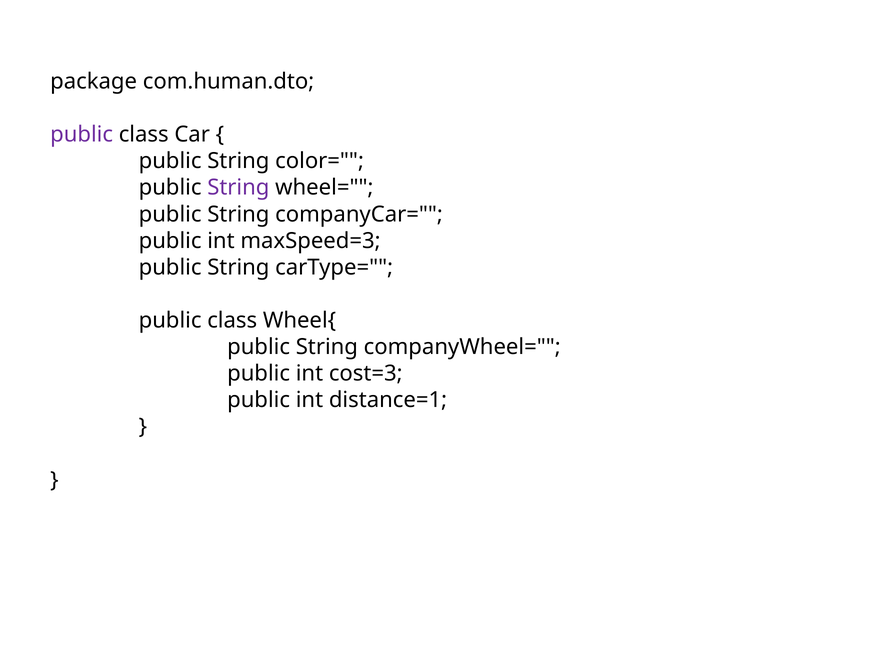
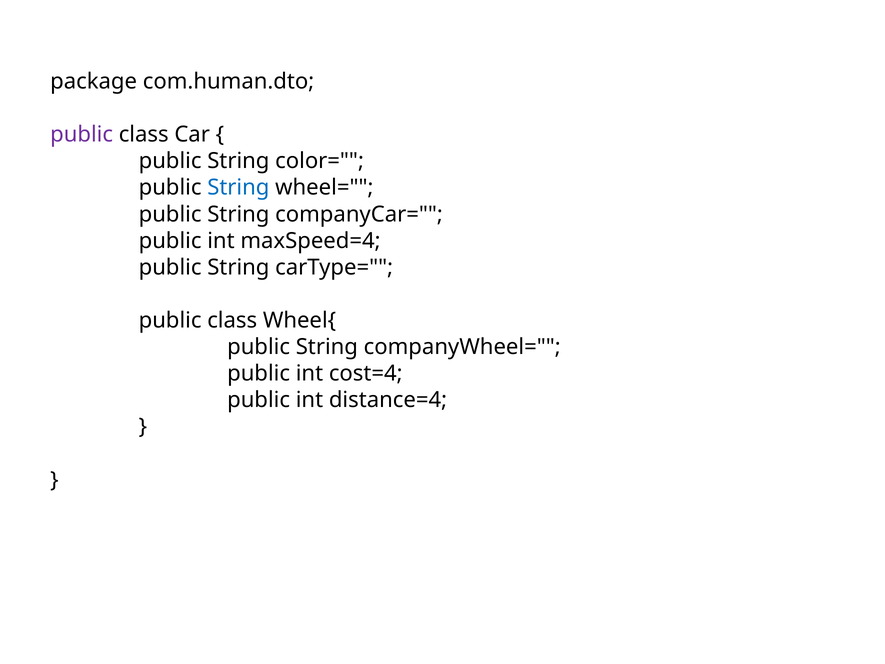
String colour: purple -> blue (238, 188)
maxSpeed=3: maxSpeed=3 -> maxSpeed=4 (311, 241)
cost=3: cost=3 -> cost=4 (366, 373)
distance=1: distance=1 -> distance=4 (388, 400)
